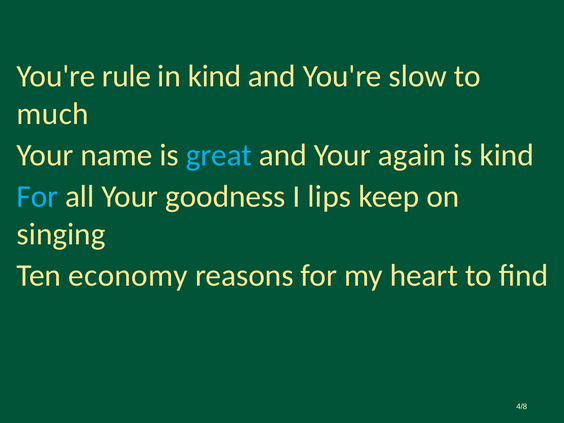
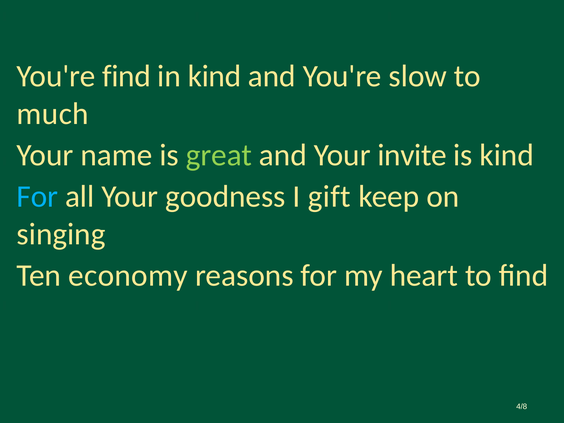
You're rule: rule -> find (126, 76)
great colour: light blue -> light green (219, 155)
again: again -> invite (412, 155)
lips: lips -> gift (329, 196)
